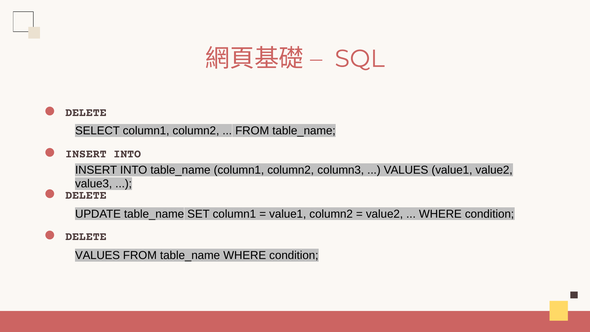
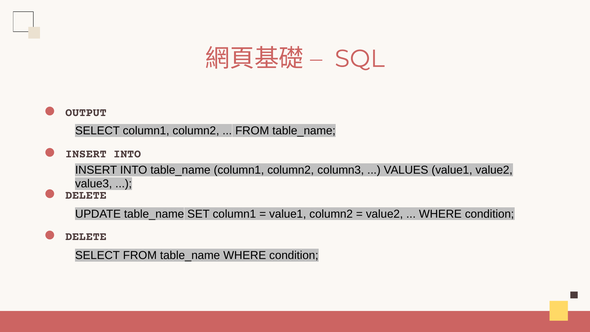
DELETE: DELETE -> OUTPUT (86, 112)
VALUES: VALUES -> SELECT (97, 255)
